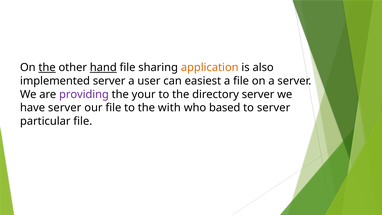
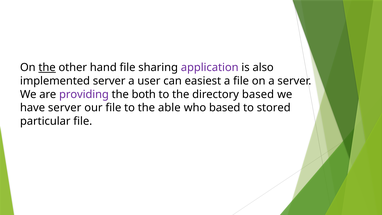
hand underline: present -> none (103, 68)
application colour: orange -> purple (210, 68)
your: your -> both (144, 94)
directory server: server -> based (258, 94)
with: with -> able (169, 108)
to server: server -> stored (274, 108)
